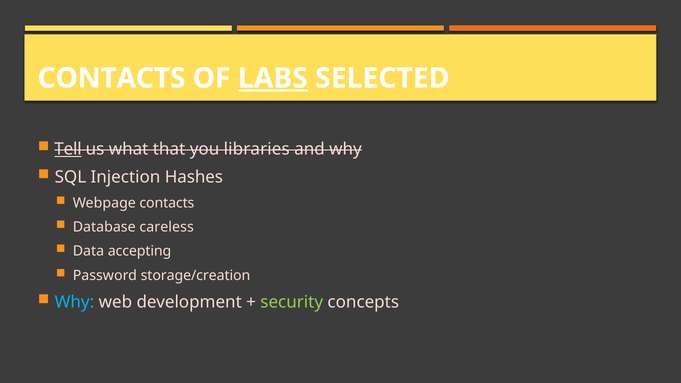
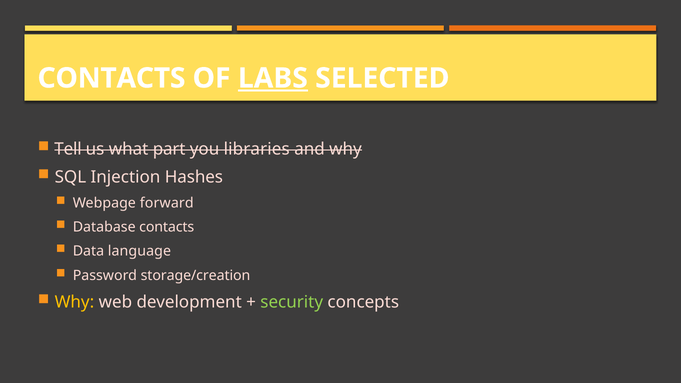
Tell underline: present -> none (68, 149)
that: that -> part (169, 149)
Webpage contacts: contacts -> forward (167, 203)
Database careless: careless -> contacts (167, 227)
accepting: accepting -> language (139, 251)
Why colour: light blue -> yellow (74, 302)
